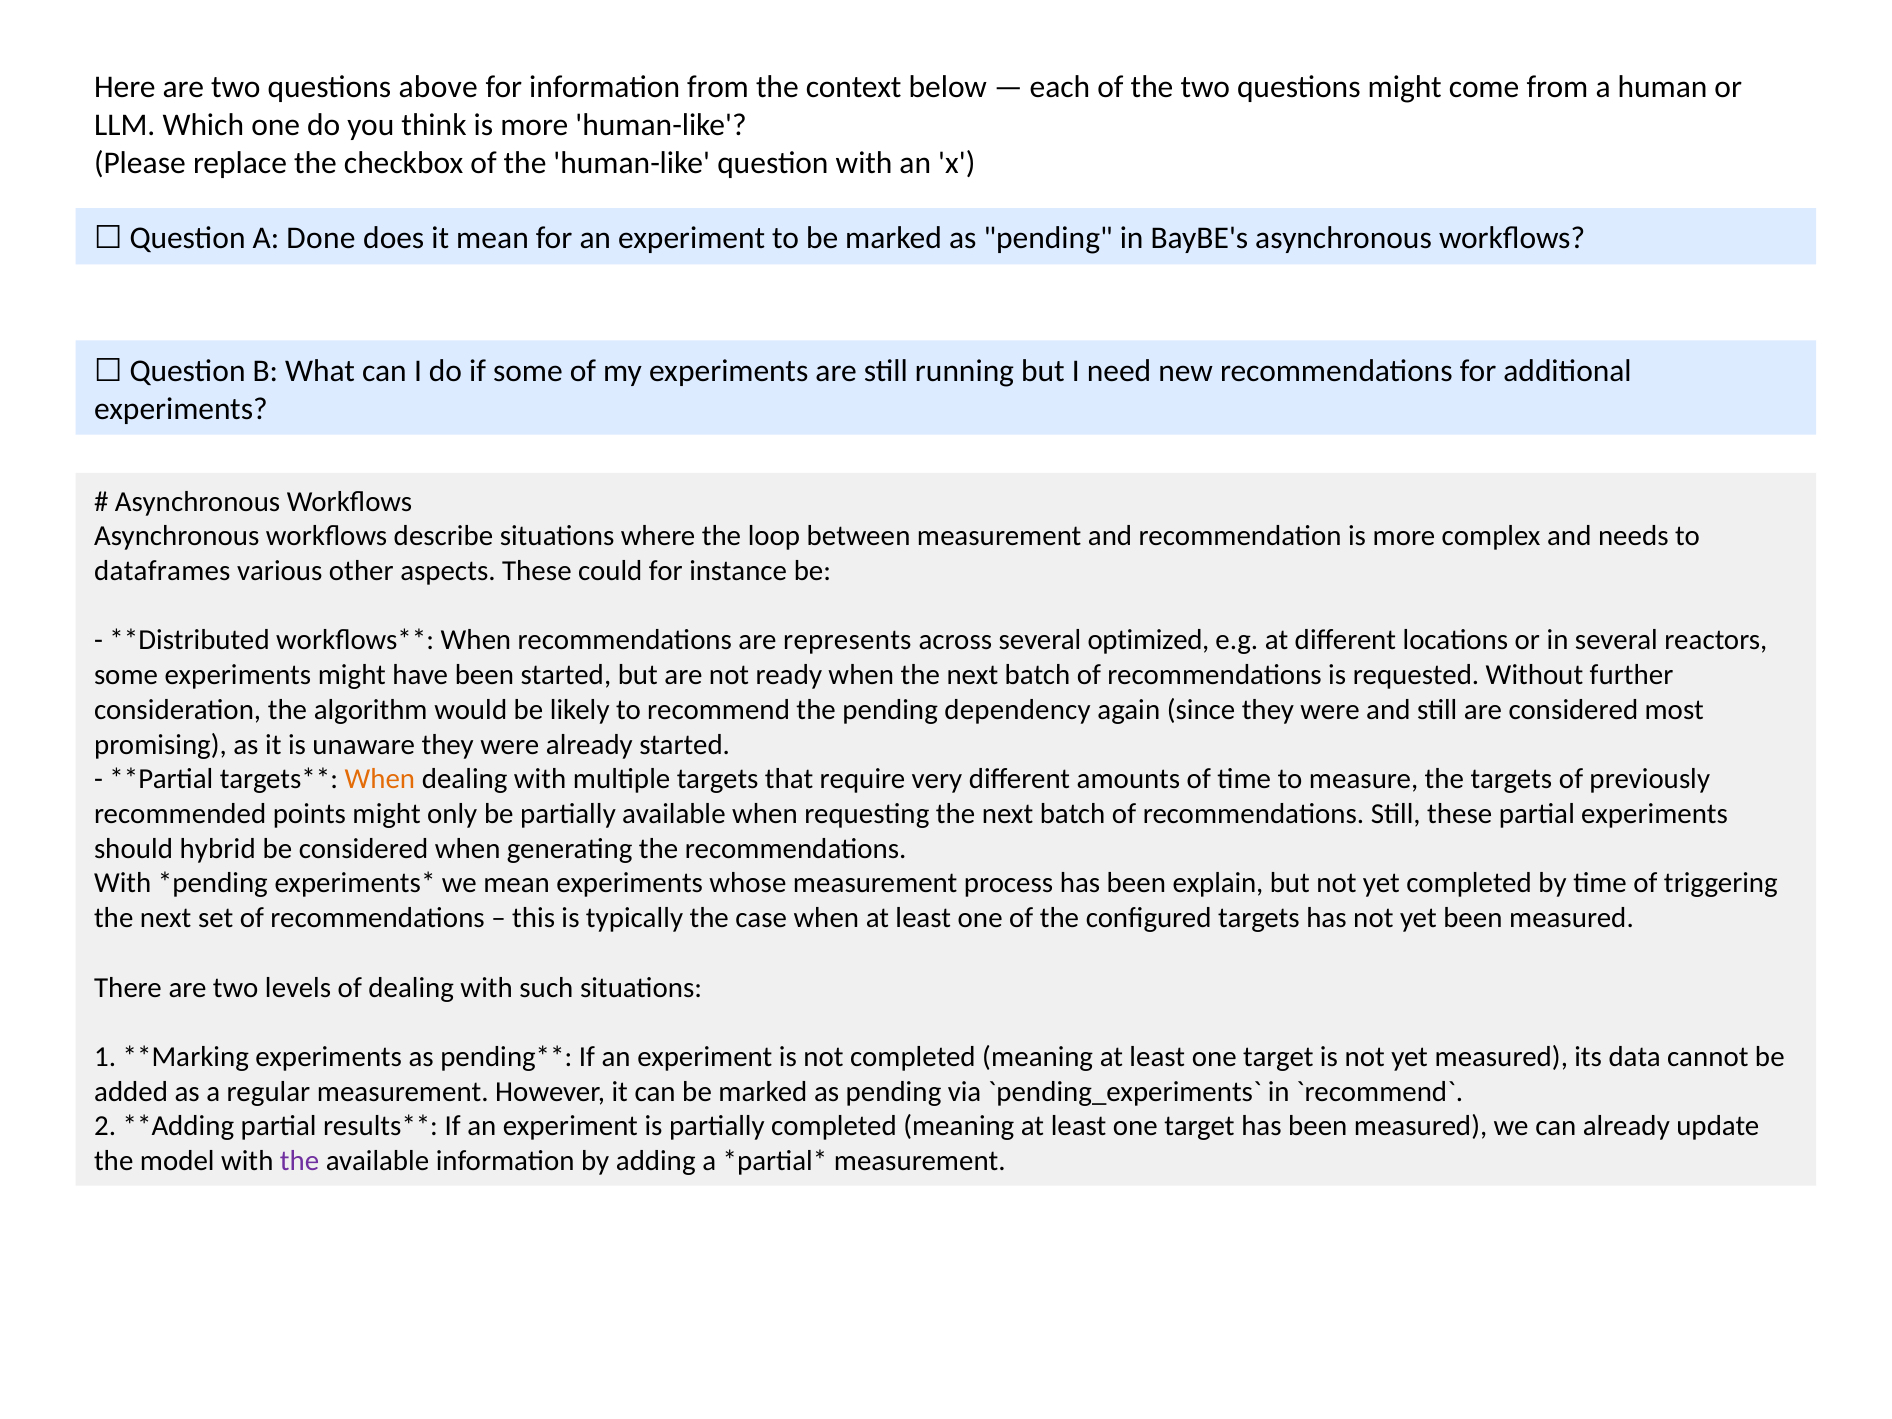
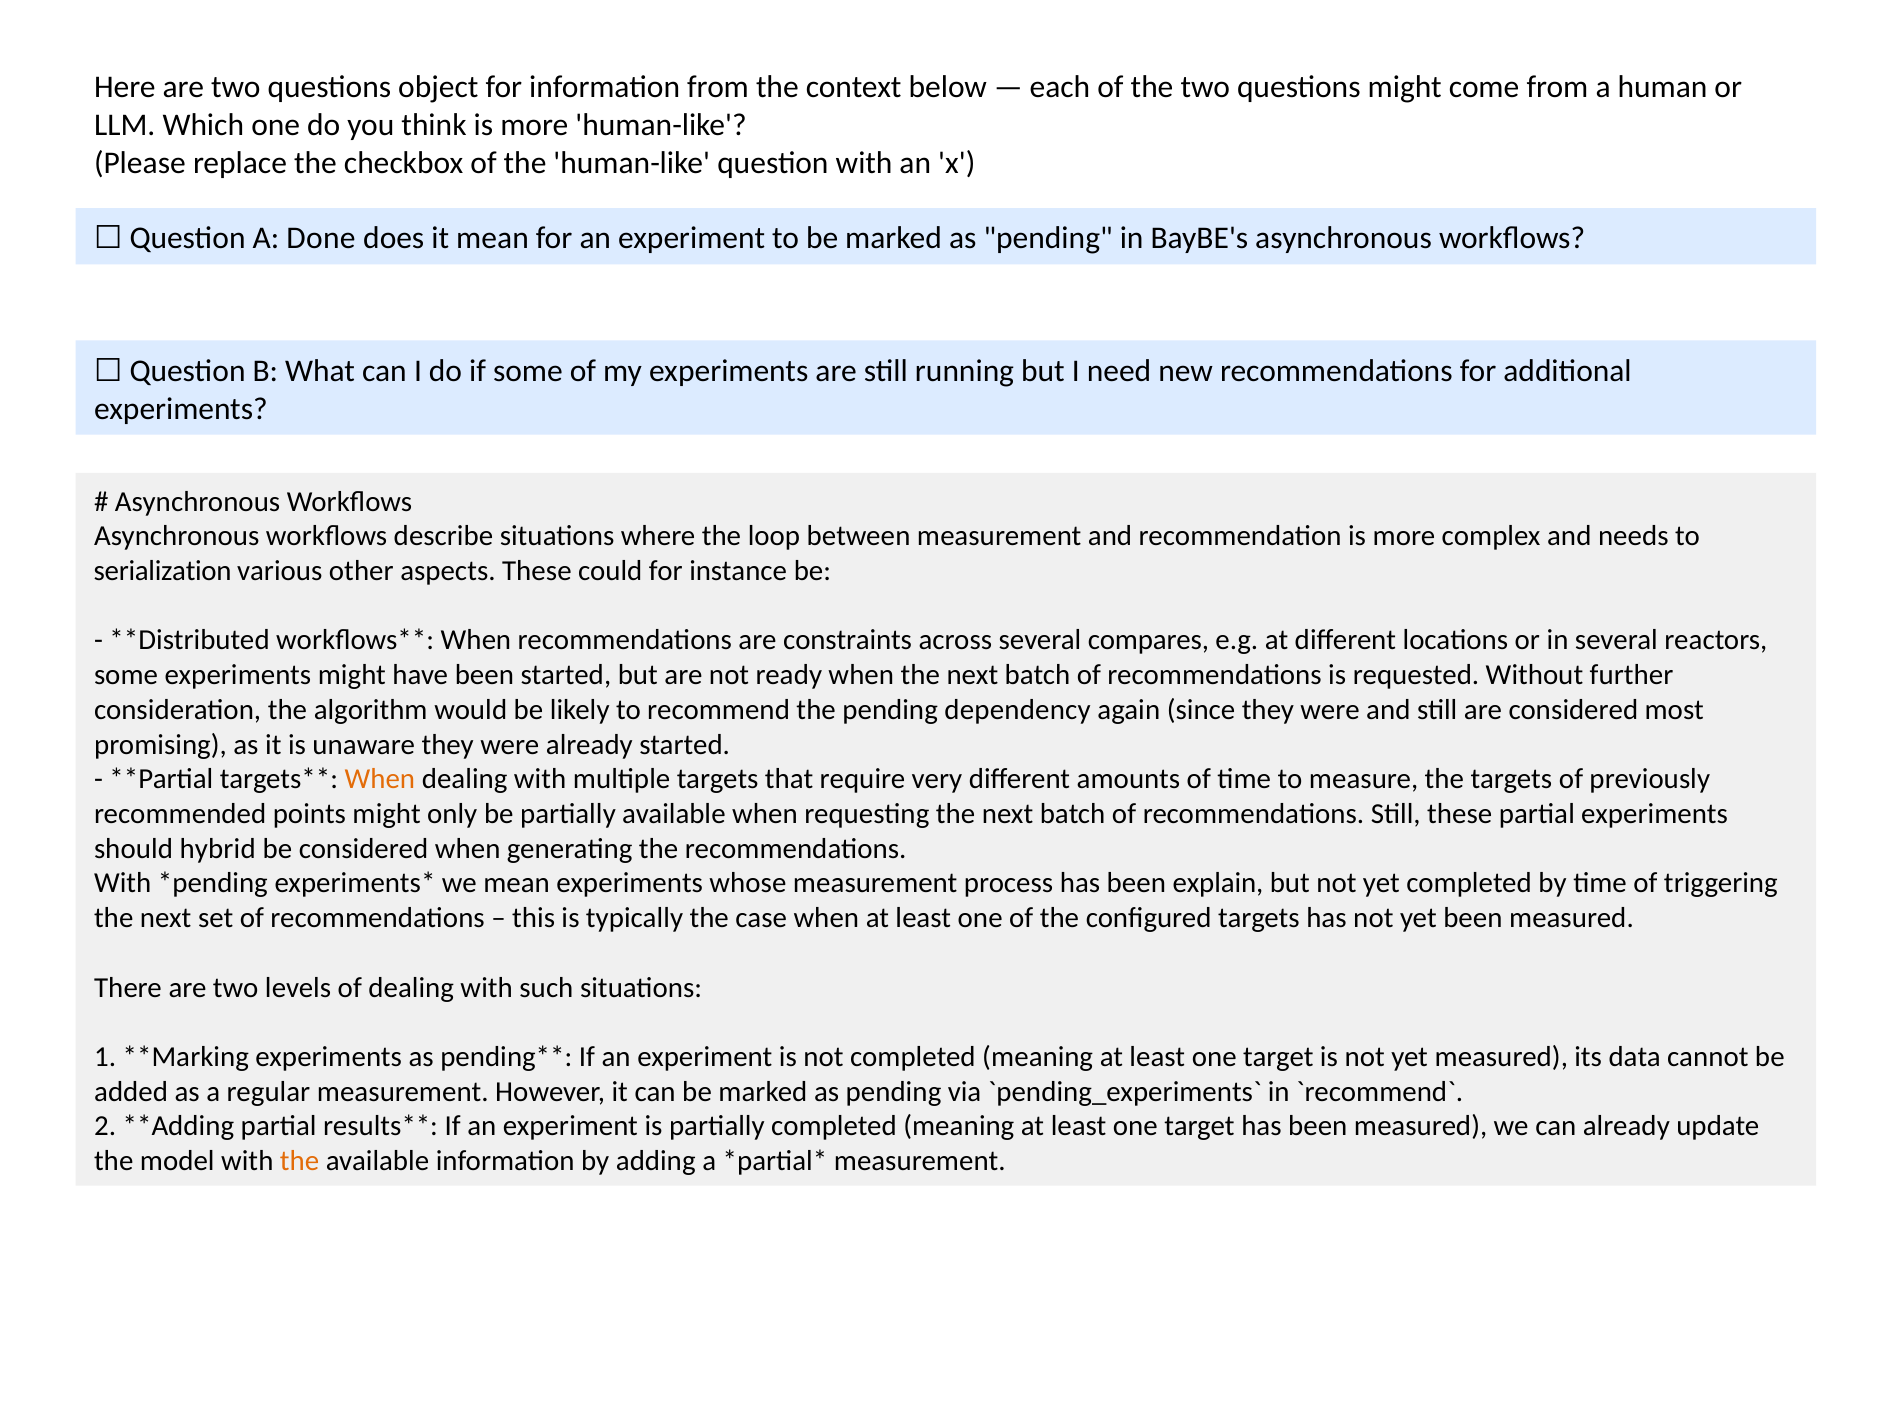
above: above -> object (438, 87)
dataframes: dataframes -> serialization (163, 571)
represents: represents -> constraints (848, 640)
optimized: optimized -> compares (1148, 640)
the colour: purple -> orange (300, 1161)
